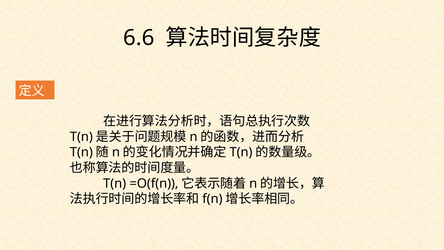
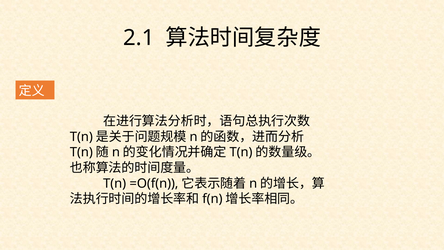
6.6: 6.6 -> 2.1 (139, 38)
